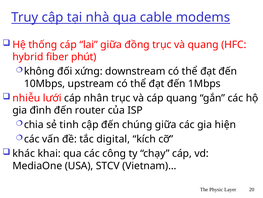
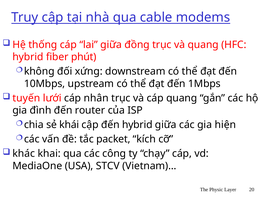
nhiễu: nhiễu -> tuyến (26, 98)
tinh: tinh -> khái (69, 124)
đến chúng: chúng -> hybrid (137, 124)
digital: digital -> packet (113, 139)
